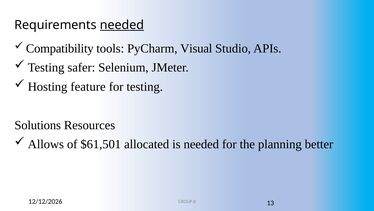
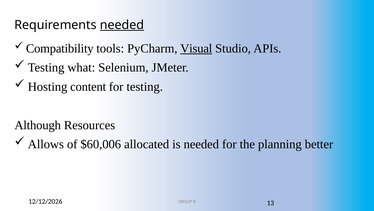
Visual underline: none -> present (196, 48)
safer: safer -> what (81, 67)
feature: feature -> content (88, 87)
Solutions: Solutions -> Although (38, 125)
$61,501: $61,501 -> $60,006 (101, 144)
